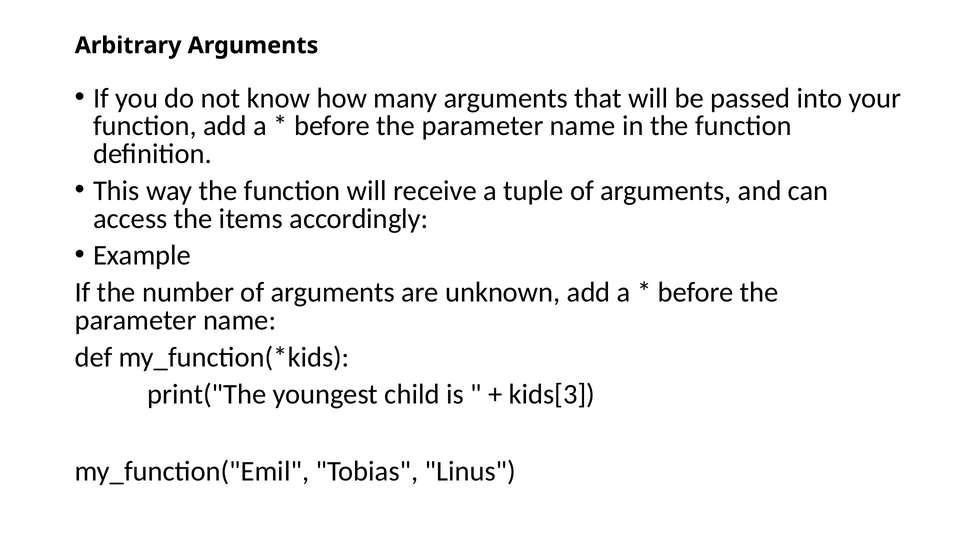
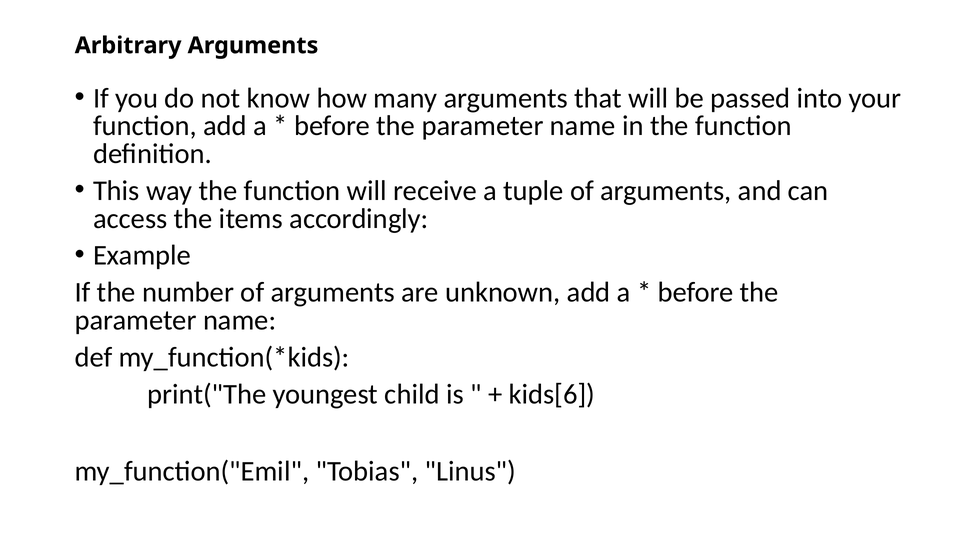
kids[3: kids[3 -> kids[6 (552, 394)
